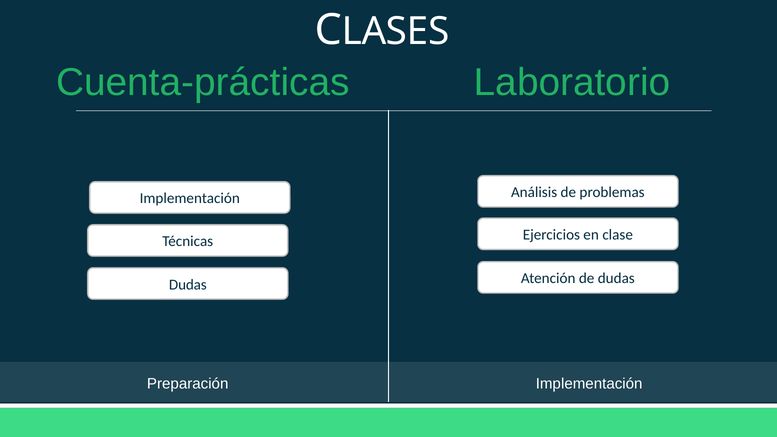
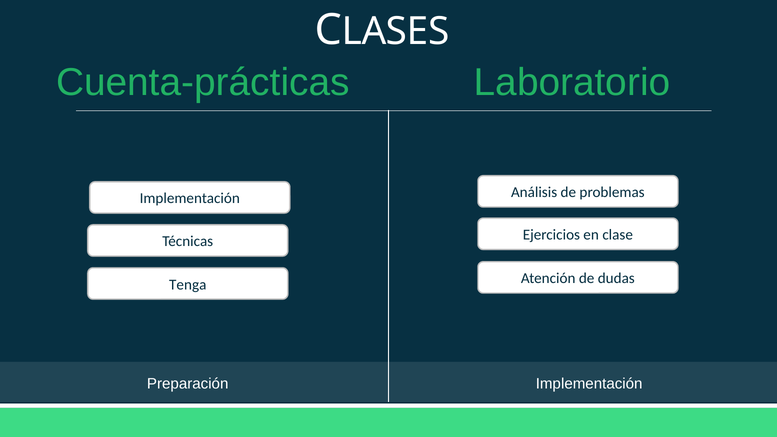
Dudas: Dudas -> Tenga (188, 285)
